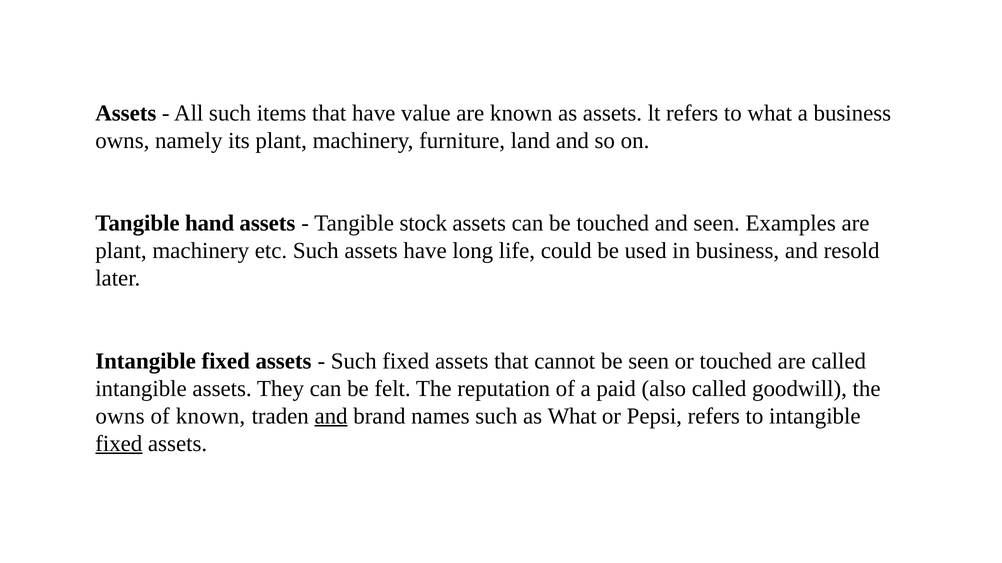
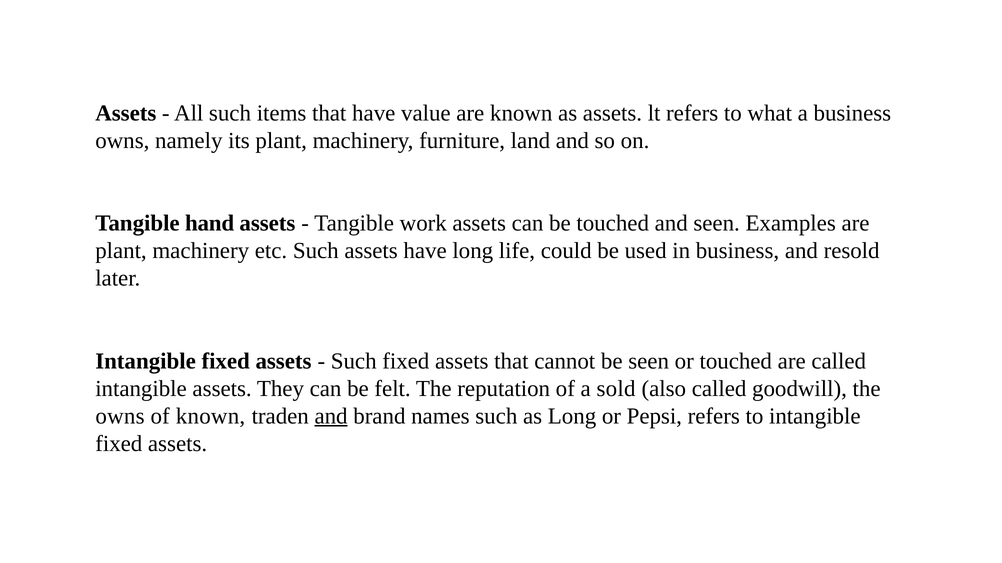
stock: stock -> work (423, 224)
paid: paid -> sold (616, 389)
as What: What -> Long (572, 416)
fixed underline: present -> none (119, 444)
